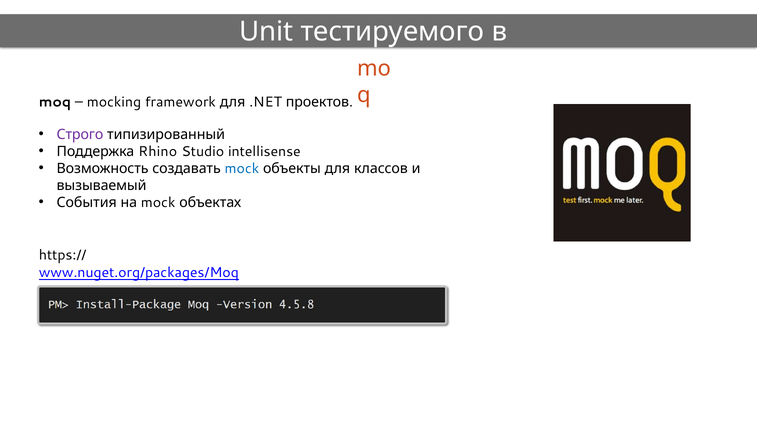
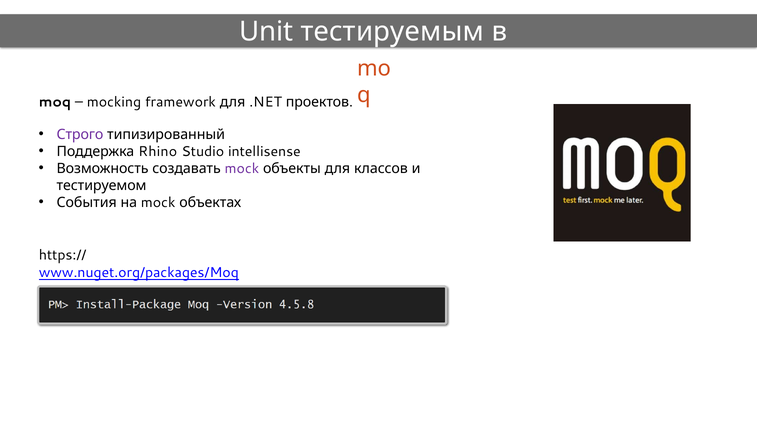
тестируемого: тестируемого -> тестируемым (392, 31)
mock colour: blue -> purple (242, 168)
вызываемый: вызываемый -> тестируемом (102, 185)
